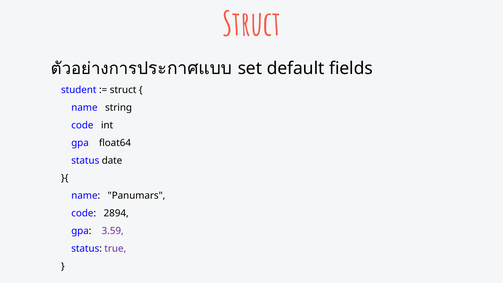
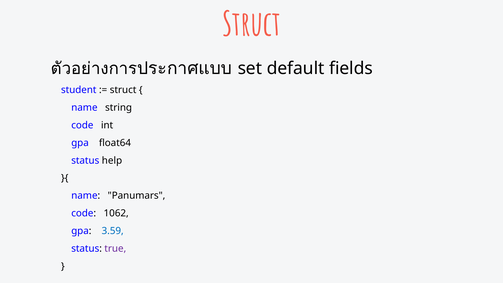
date: date -> help (112, 160)
2894: 2894 -> 1062 (116, 213)
3.59 colour: purple -> blue (113, 231)
